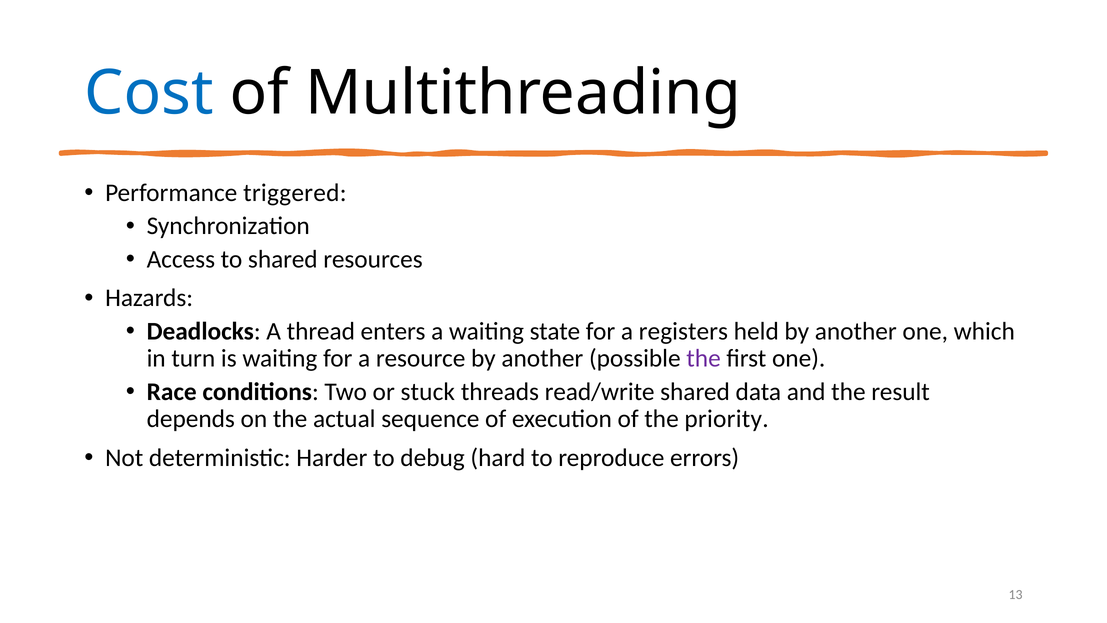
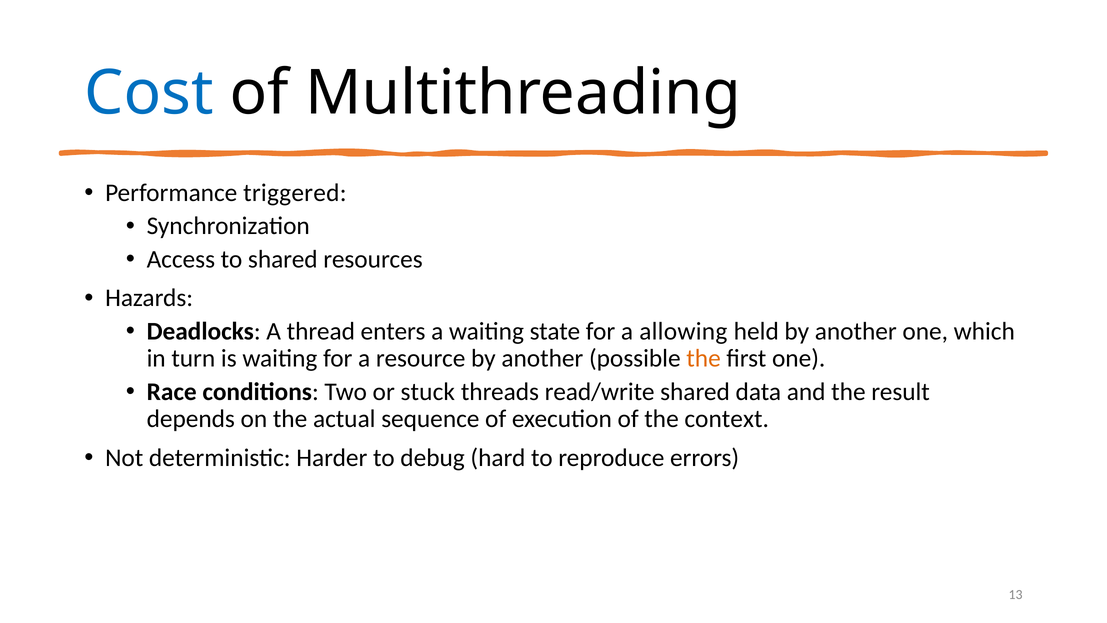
registers: registers -> allowing (683, 331)
the colour: purple -> orange (704, 358)
priority: priority -> context (727, 419)
